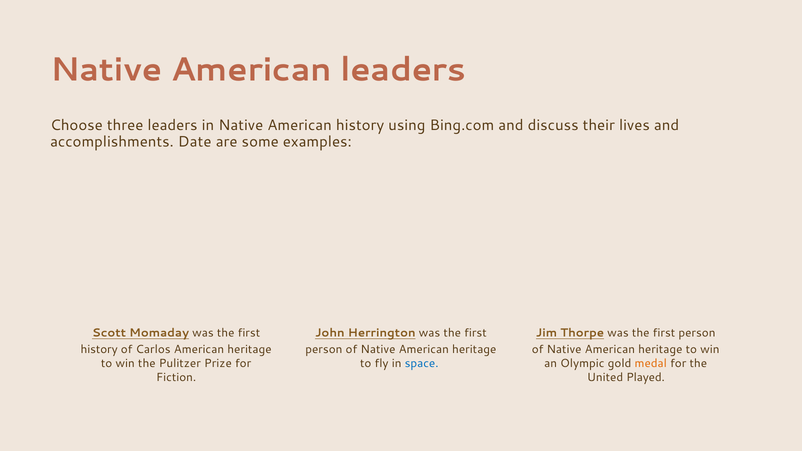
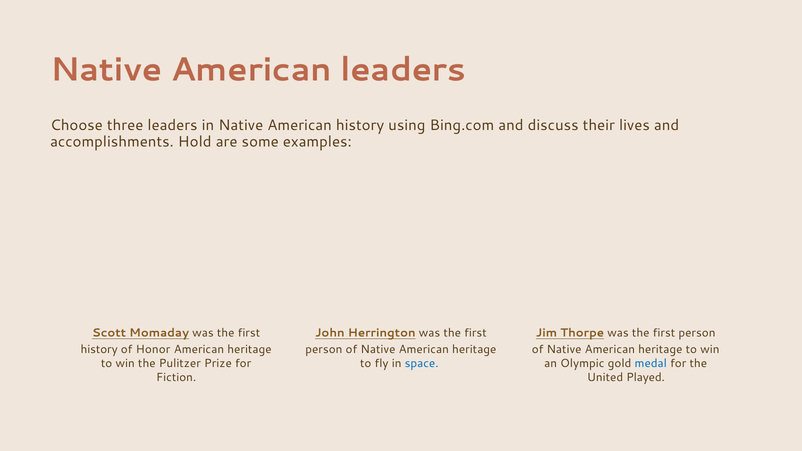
Date: Date -> Hold (195, 142)
Carlos: Carlos -> Honor (153, 350)
medal colour: orange -> blue (651, 364)
